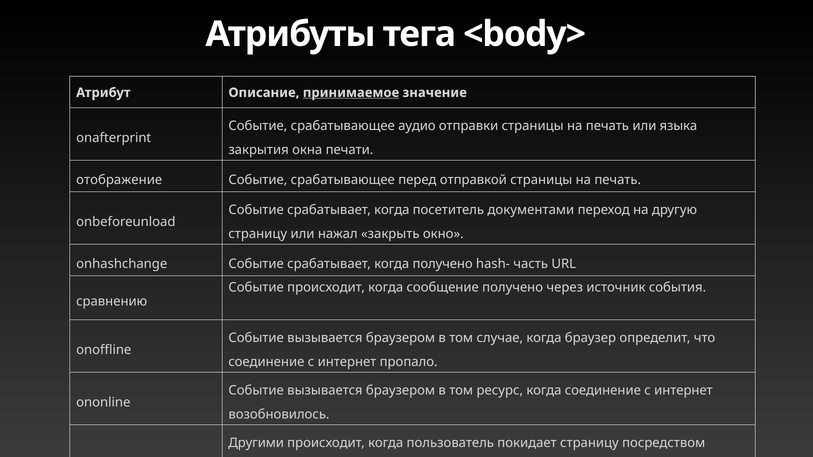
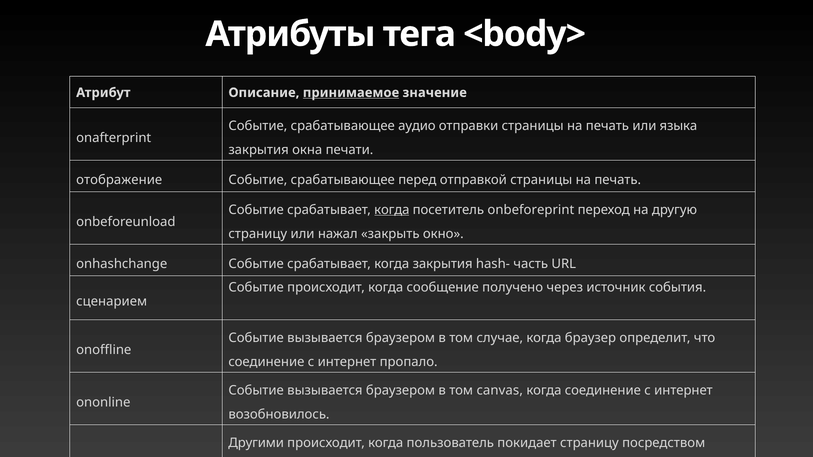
когда underline: none -> present (392, 210)
документами: документами -> onbeforeprint (531, 210)
когда получено: получено -> закрытия (443, 264)
сравнению: сравнению -> сценарием (112, 302)
ресурс: ресурс -> canvas (500, 391)
